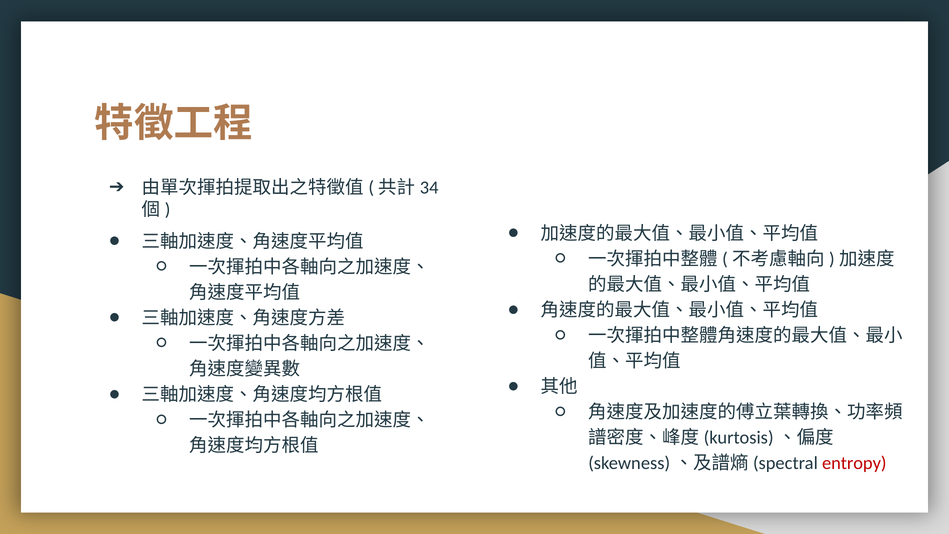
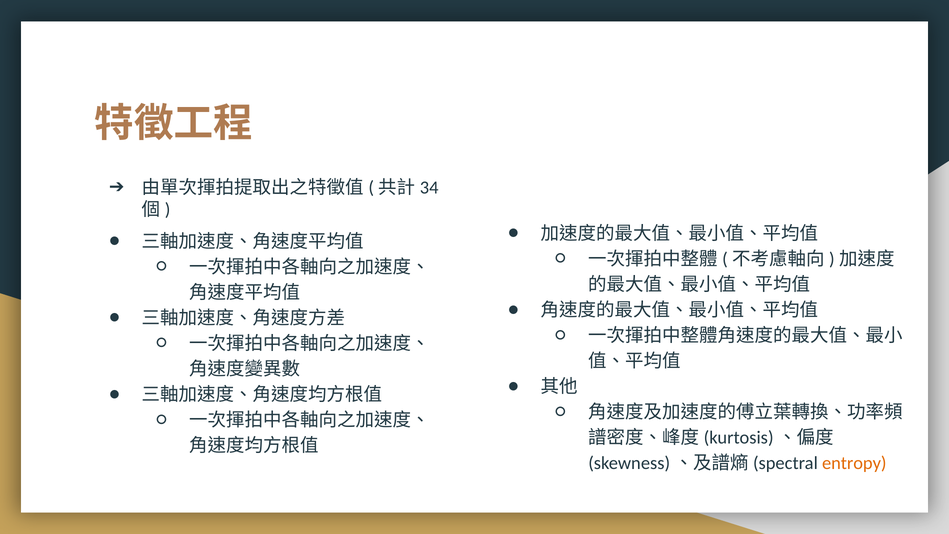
entropy colour: red -> orange (854, 463)
